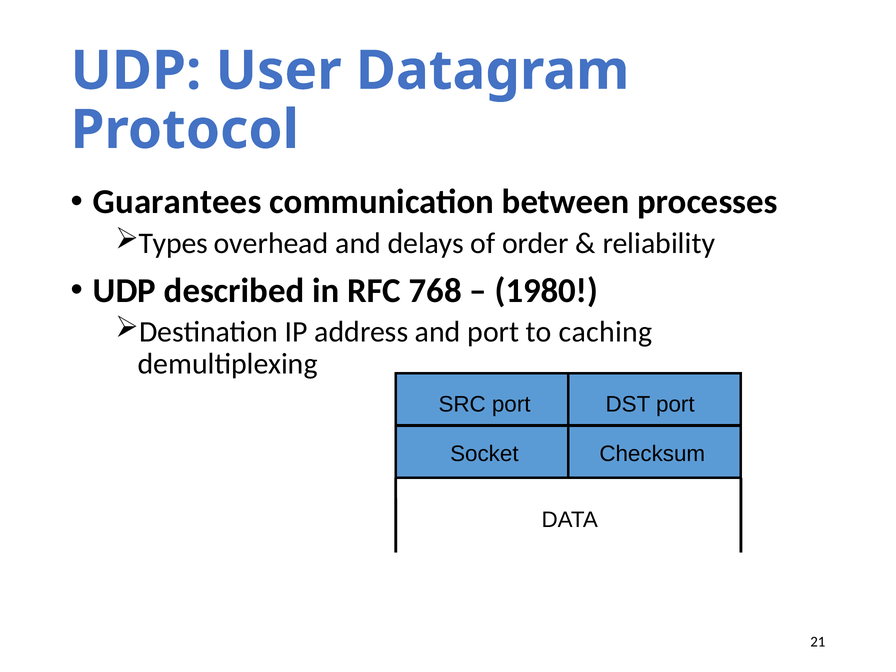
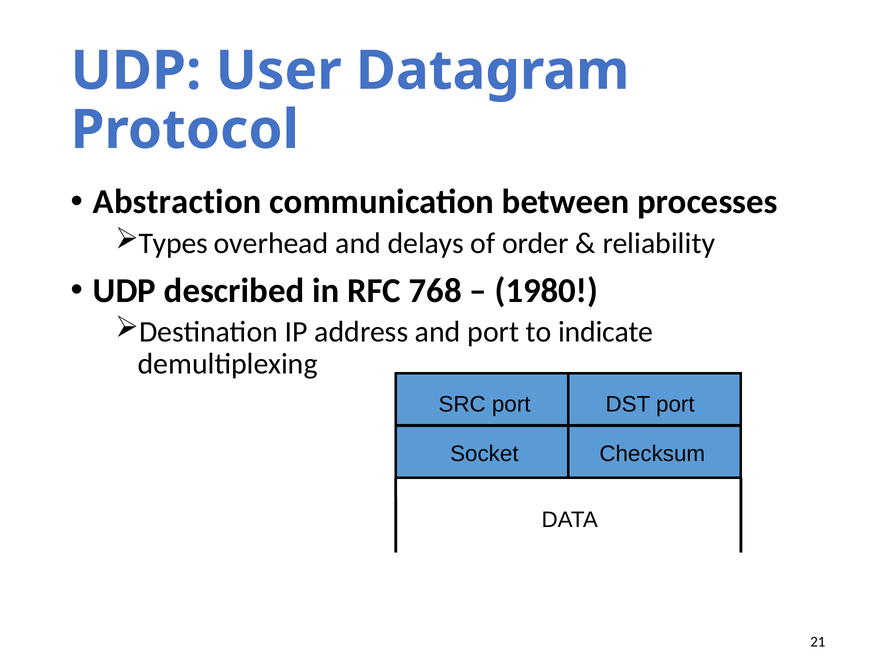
Guarantees: Guarantees -> Abstraction (177, 202)
caching: caching -> indicate (606, 332)
